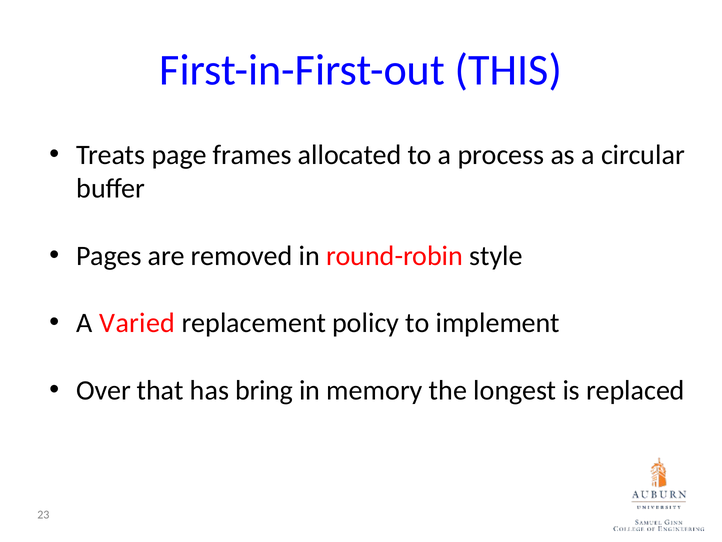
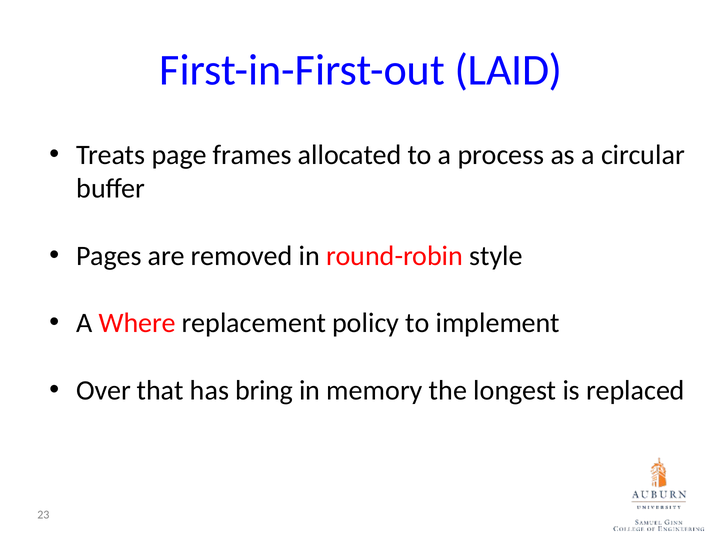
THIS: THIS -> LAID (509, 70)
Varied: Varied -> Where (137, 323)
